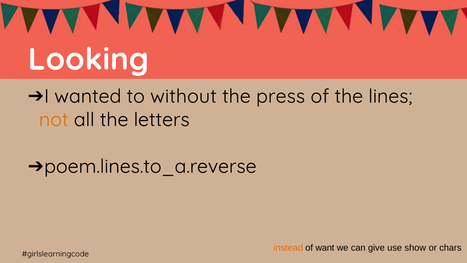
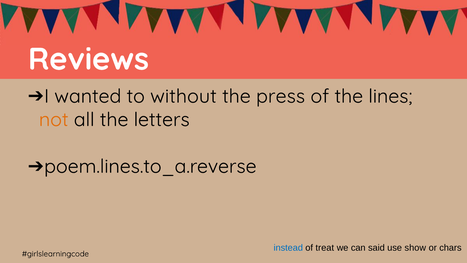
Looking: Looking -> Reviews (88, 59)
instead colour: orange -> blue (288, 248)
want: want -> treat (325, 248)
give: give -> said (376, 248)
